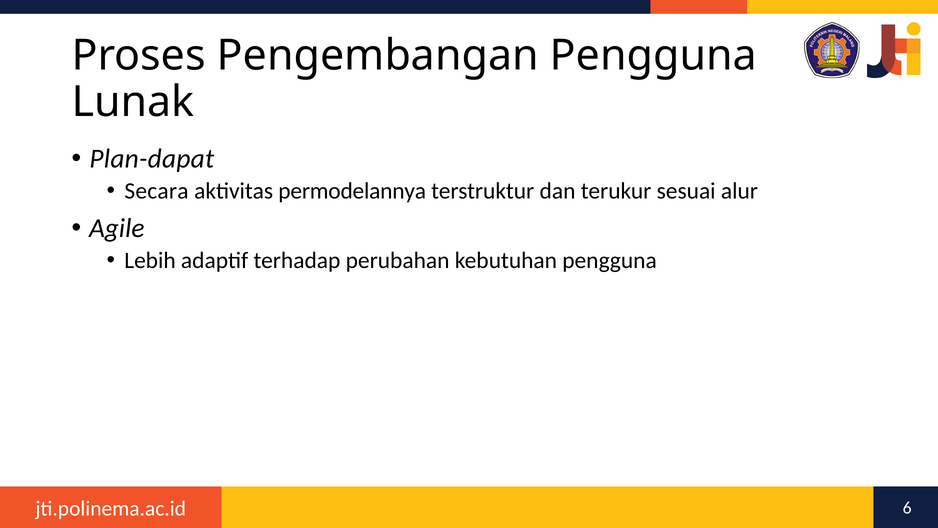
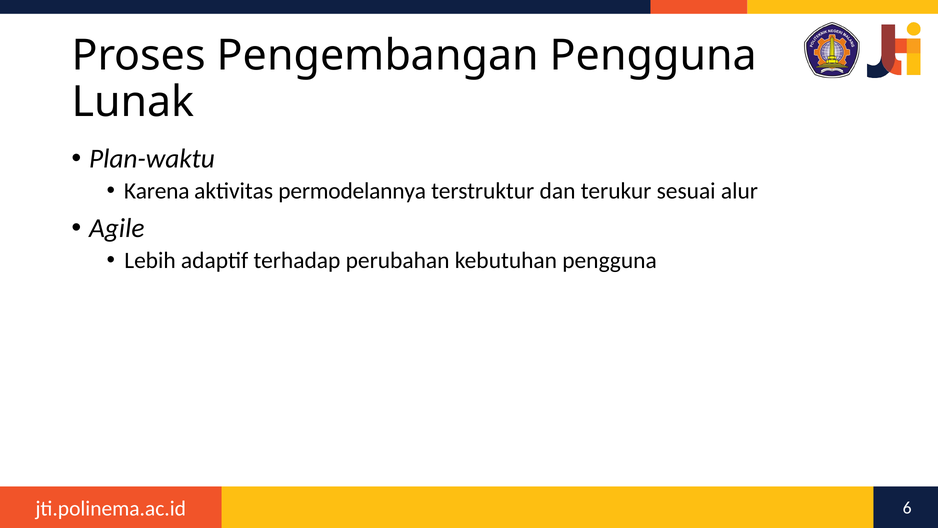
Plan-dapat: Plan-dapat -> Plan-waktu (152, 159)
Secara: Secara -> Karena (157, 191)
